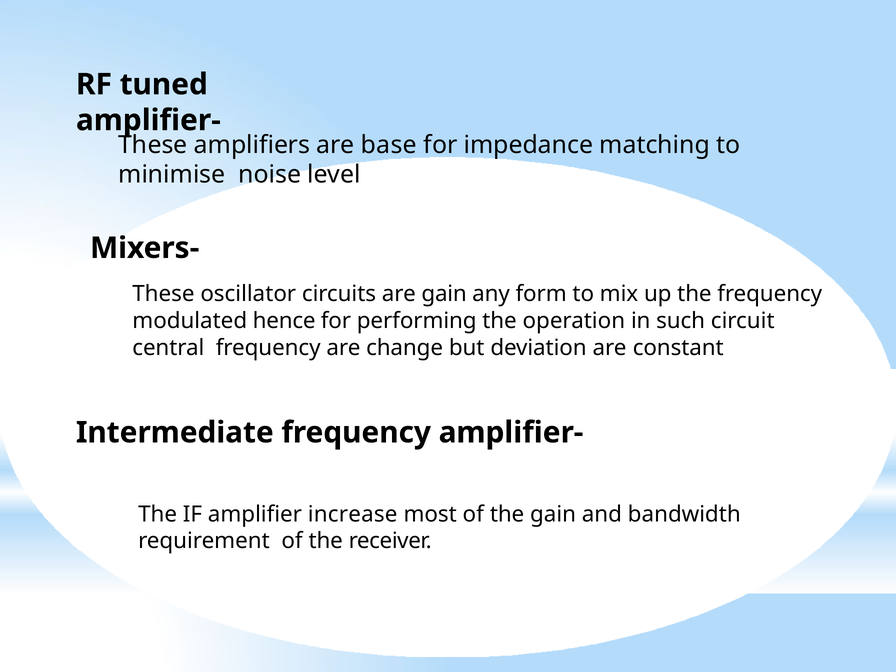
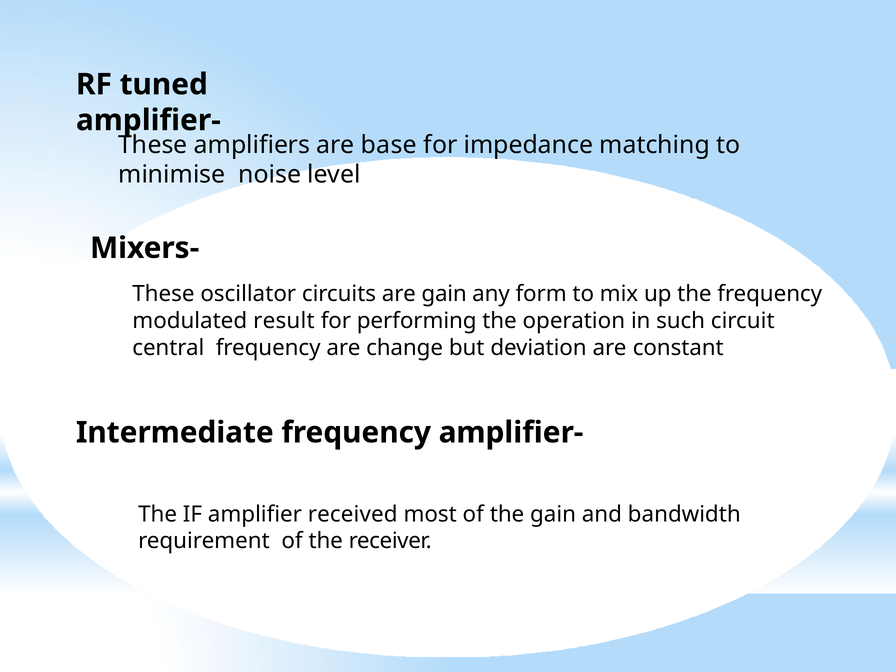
hence: hence -> result (284, 321)
increase: increase -> received (353, 514)
